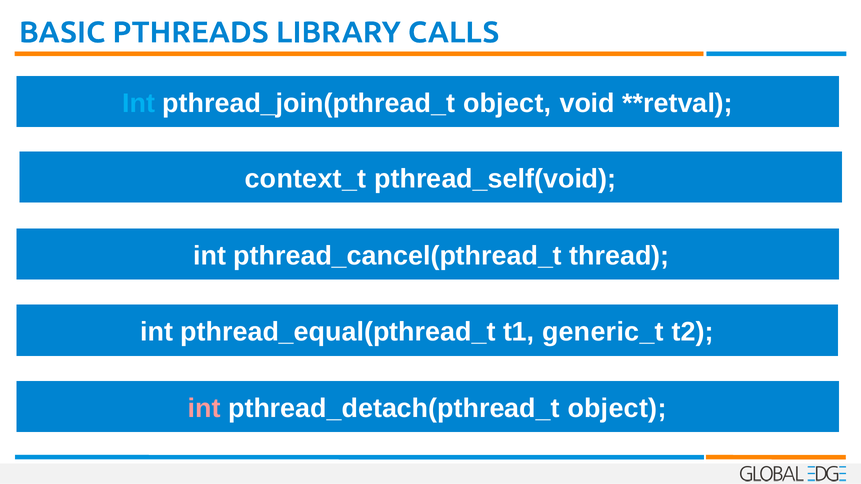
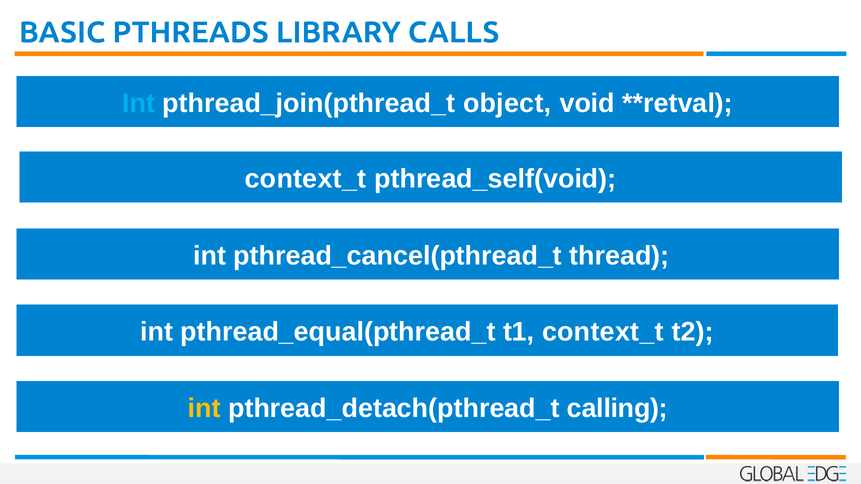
t1 generic_t: generic_t -> context_t (603, 332)
int colour: pink -> yellow (204, 409)
pthread_detach(pthread_t object: object -> calling (617, 409)
